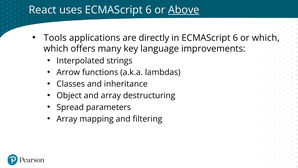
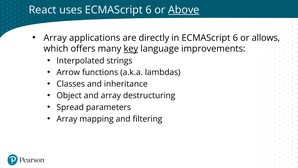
Tools: Tools -> Array (55, 38)
or which: which -> allows (266, 38)
key underline: none -> present (131, 49)
